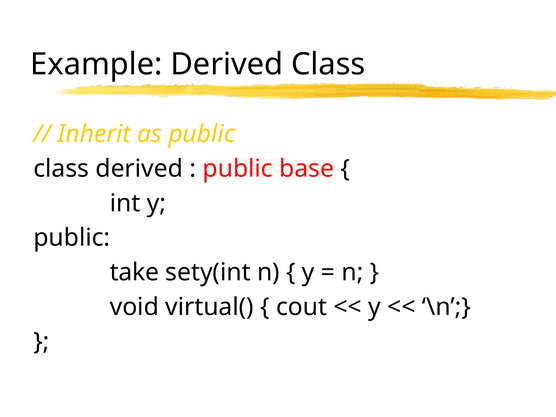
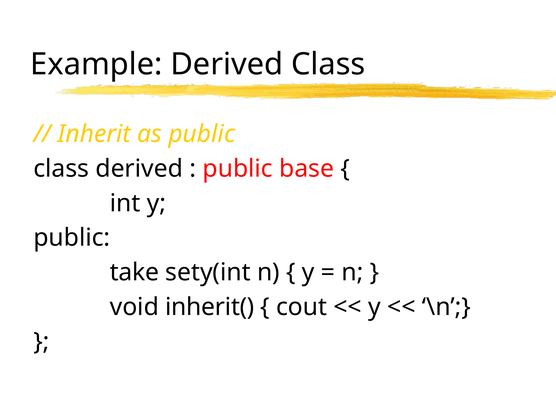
virtual(: virtual( -> inherit( (210, 307)
